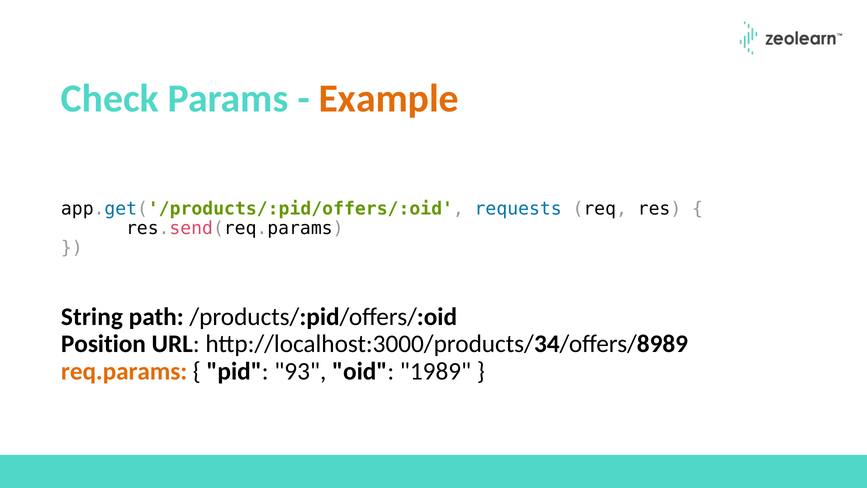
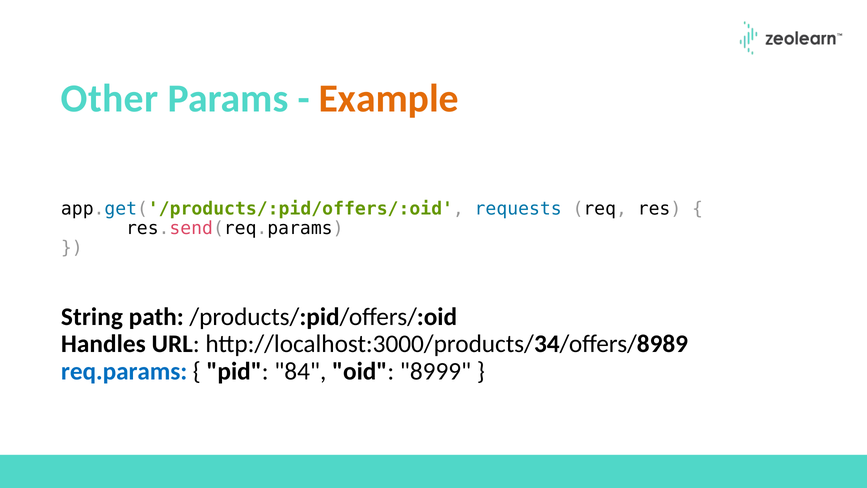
Check: Check -> Other (110, 99)
Position: Position -> Handles (103, 344)
req.params colour: orange -> blue (124, 371)
93: 93 -> 84 (300, 371)
1989: 1989 -> 8999 (436, 371)
